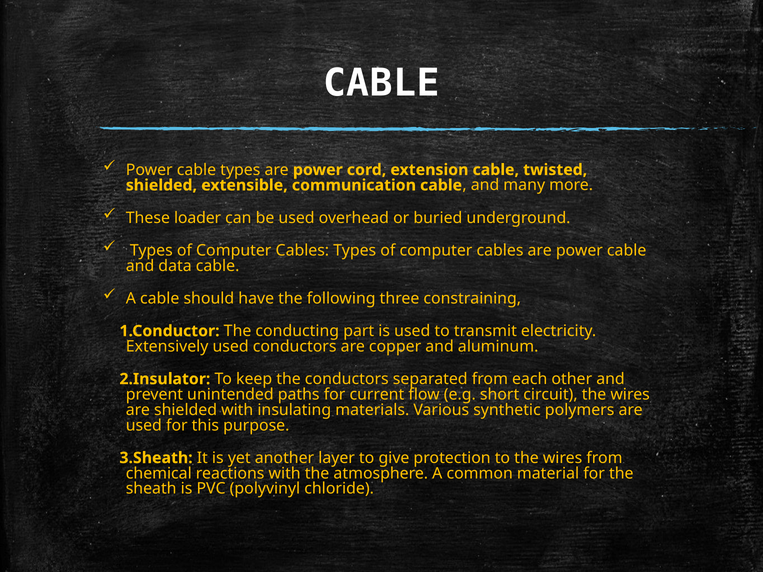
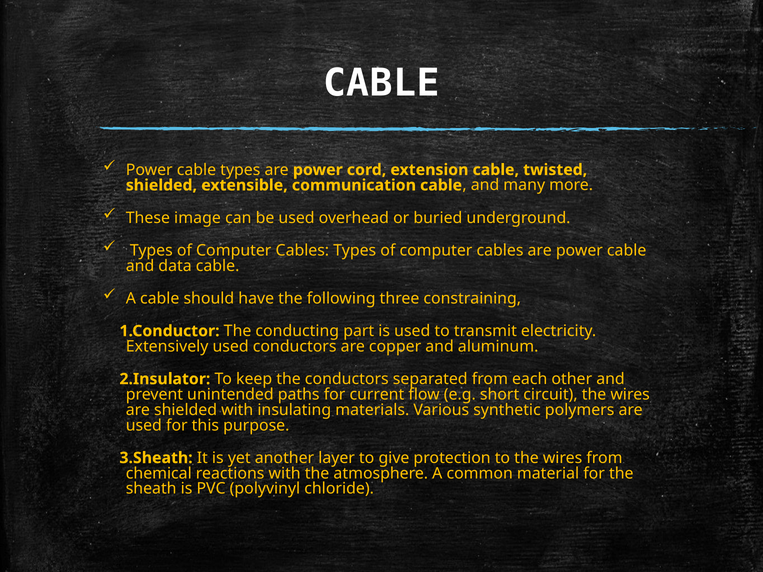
loader: loader -> image (198, 218)
